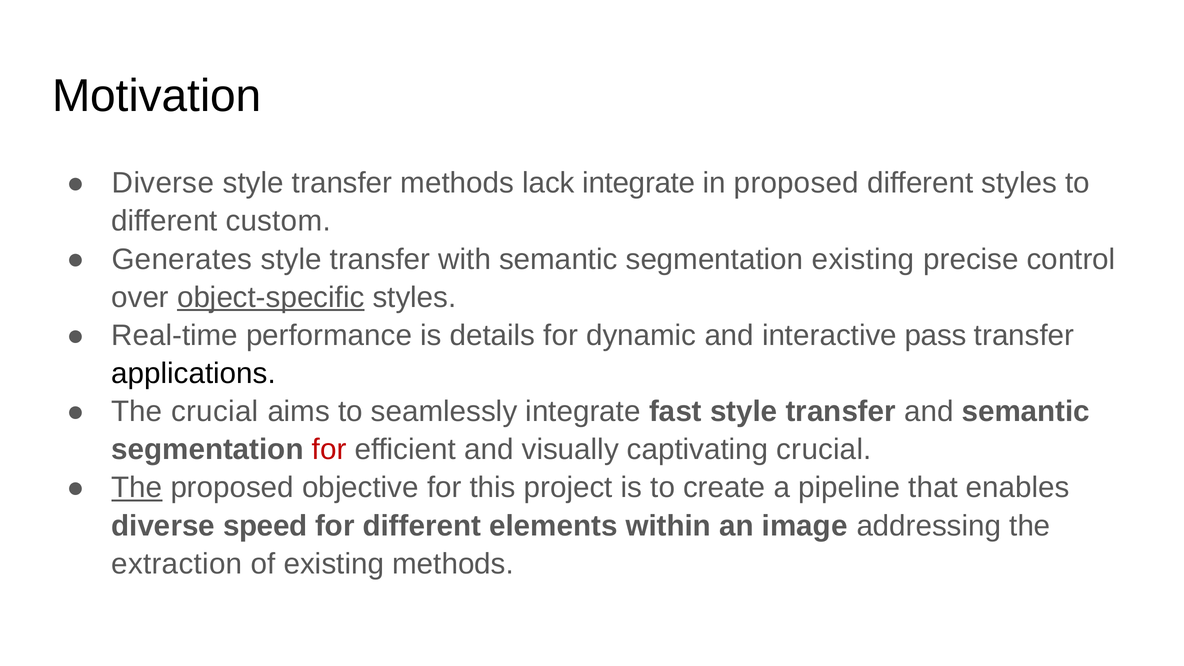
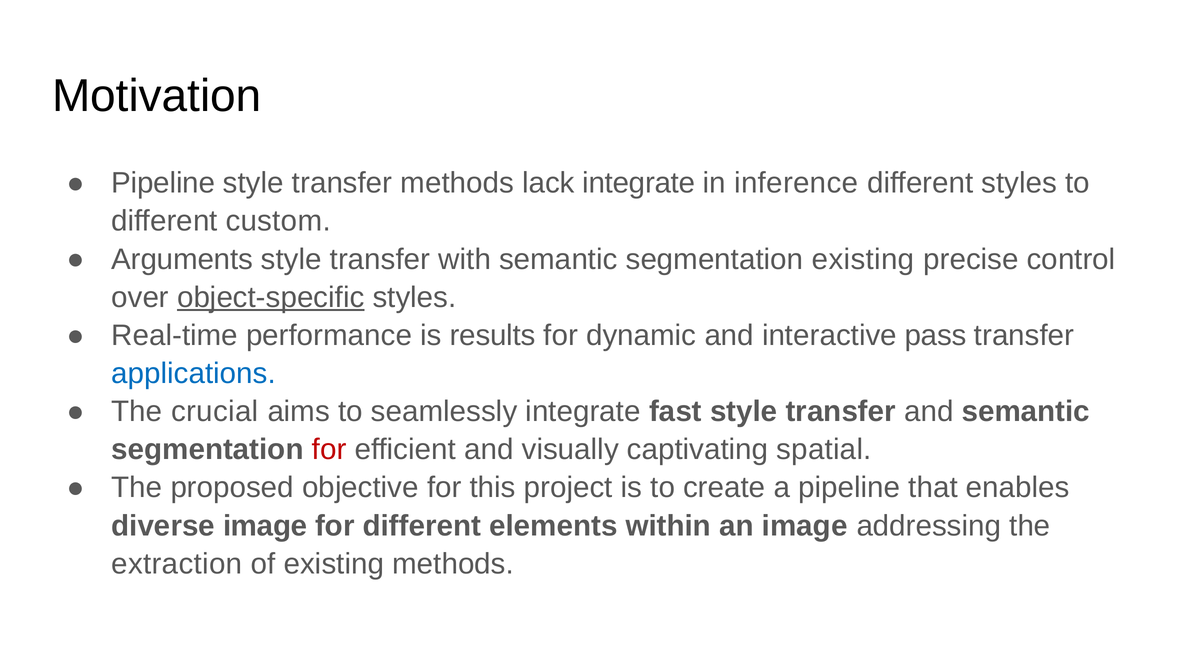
Diverse: Diverse -> Pipeline (163, 183)
in proposed: proposed -> inference (796, 183)
Generates: Generates -> Arguments (182, 259)
details: details -> results (493, 335)
applications colour: black -> blue (194, 373)
captivating crucial: crucial -> spatial (824, 450)
The underline: present -> none (137, 488)
diverse speed: speed -> image (265, 526)
